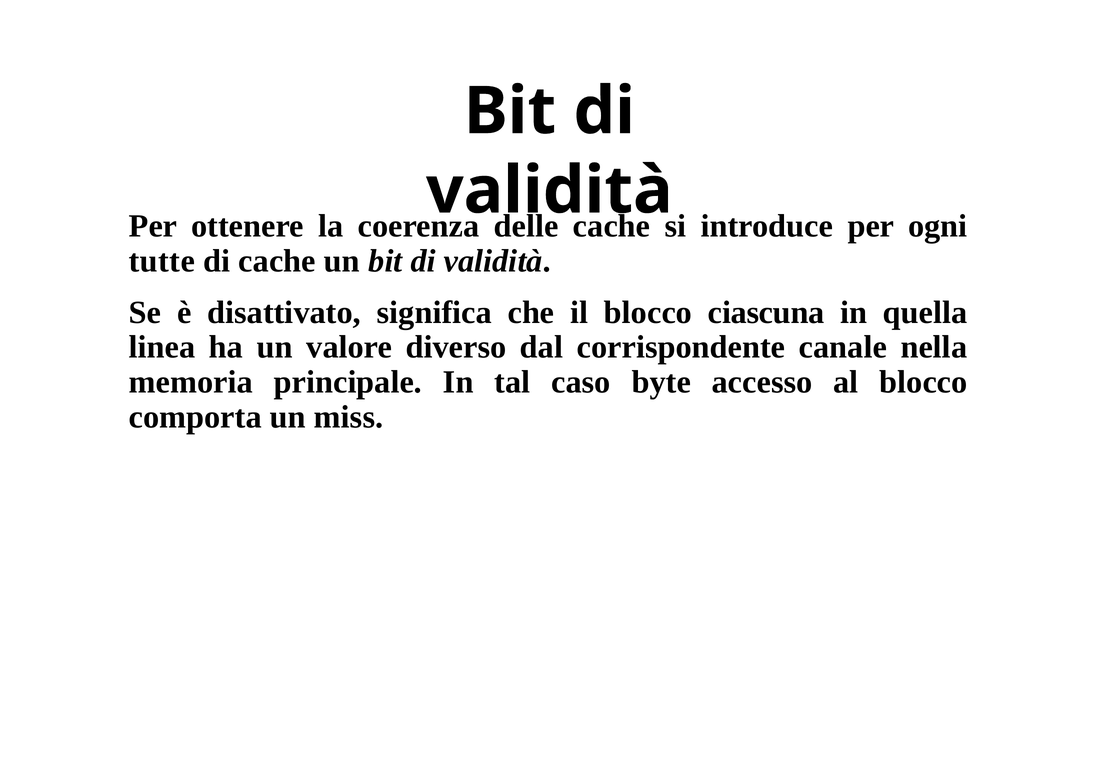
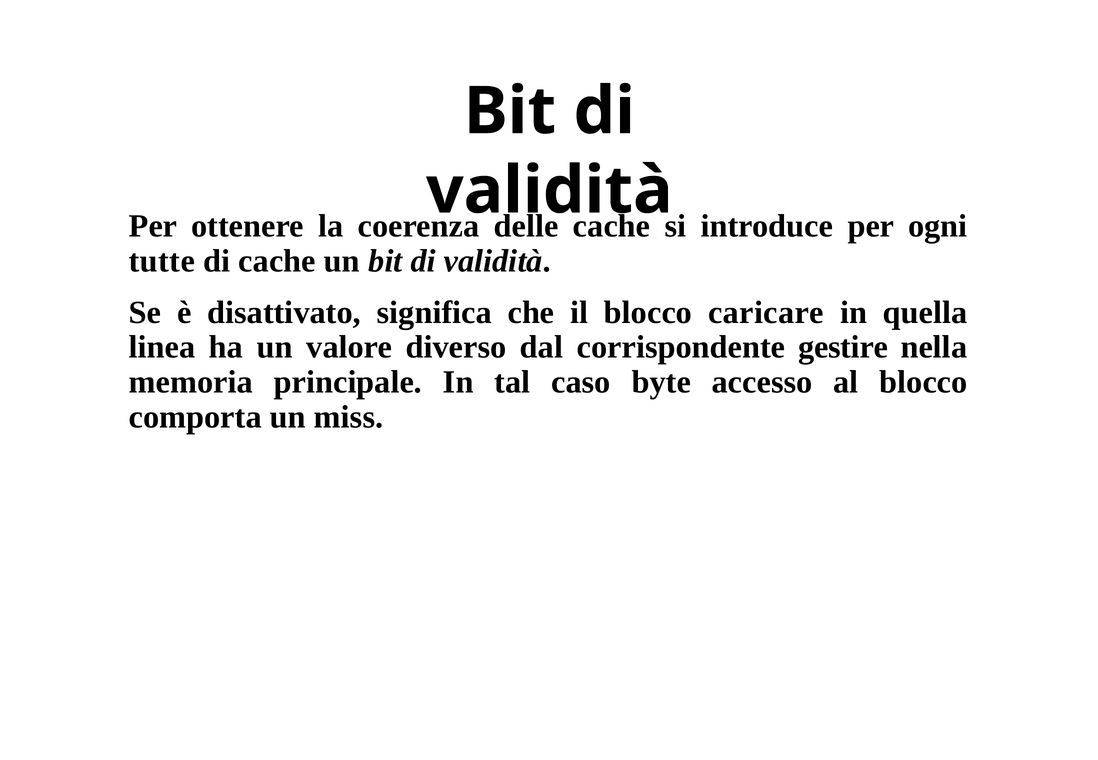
ciascuna: ciascuna -> caricare (766, 312)
canale: canale -> gestire (843, 347)
